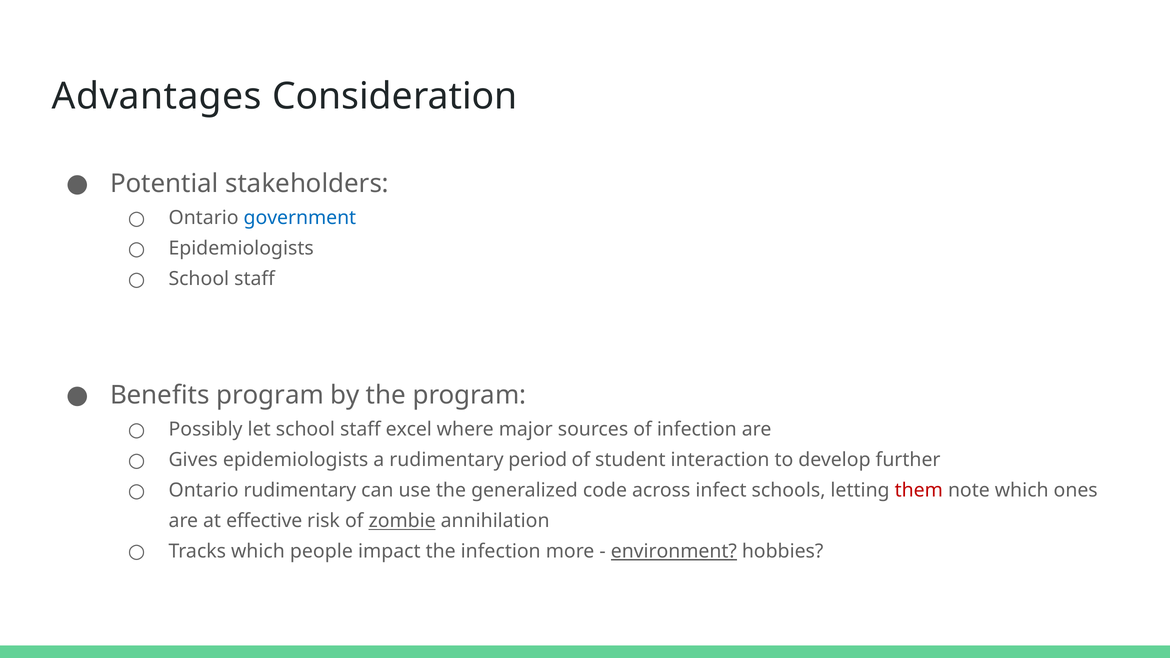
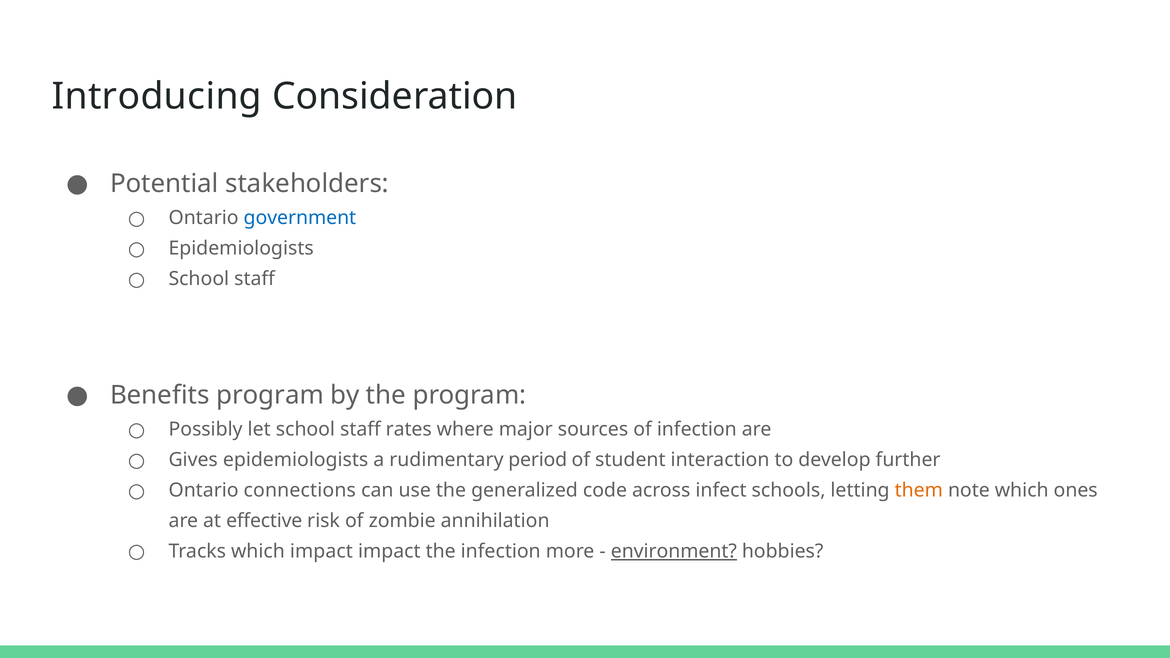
Advantages: Advantages -> Introducing (157, 96)
excel: excel -> rates (409, 430)
Ontario rudimentary: rudimentary -> connections (300, 491)
them colour: red -> orange (919, 491)
zombie underline: present -> none (402, 521)
which people: people -> impact (321, 552)
